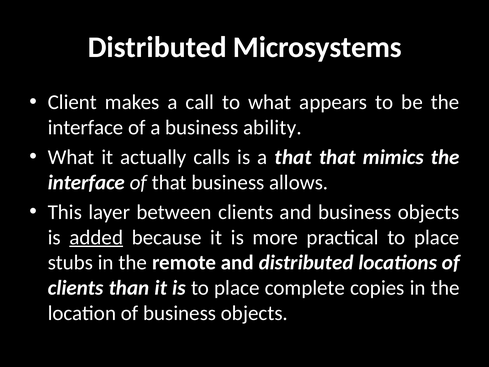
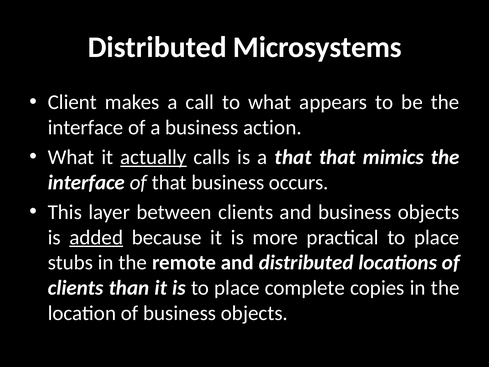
ability: ability -> action (272, 127)
actually underline: none -> present (153, 157)
allows: allows -> occurs (299, 182)
